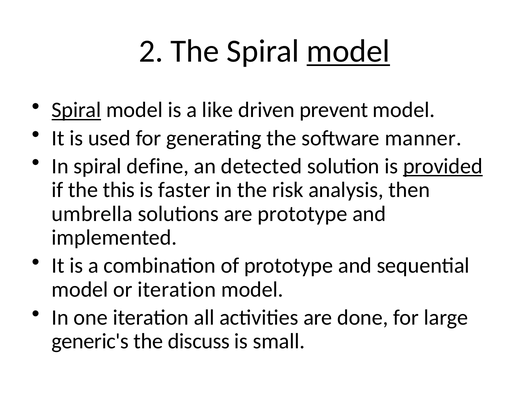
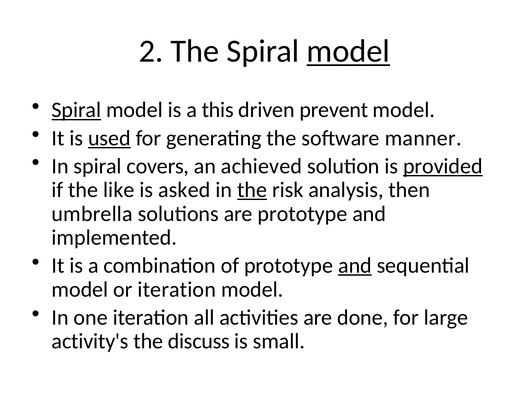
like: like -> this (218, 110)
used underline: none -> present (109, 138)
define: define -> covers (158, 166)
detected: detected -> achieved (262, 166)
this: this -> like (119, 190)
faster: faster -> asked (184, 190)
the underline: none -> present (252, 190)
and underline: none -> present (355, 265)
generic's: generic's -> activity's (90, 341)
